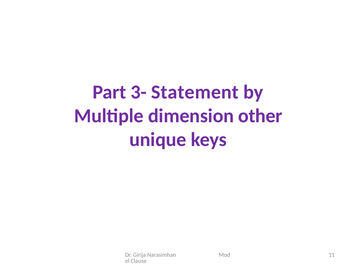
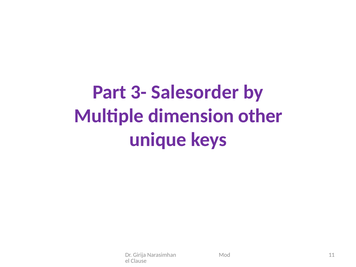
Statement: Statement -> Salesorder (195, 92)
